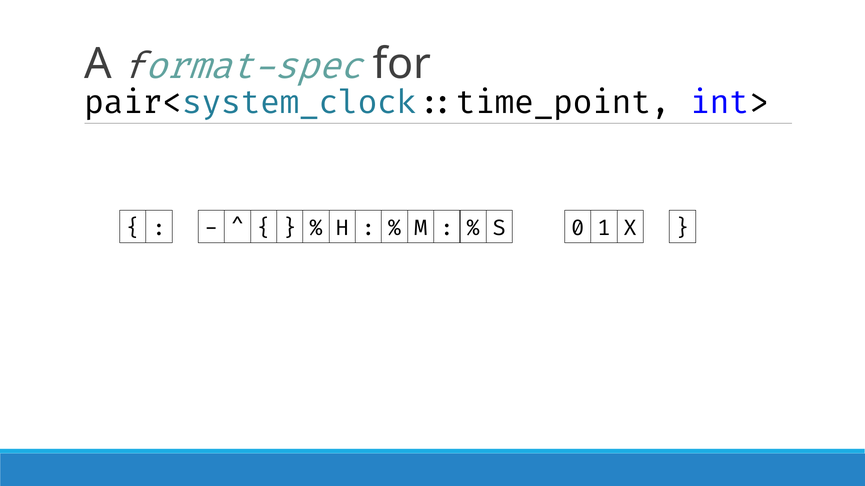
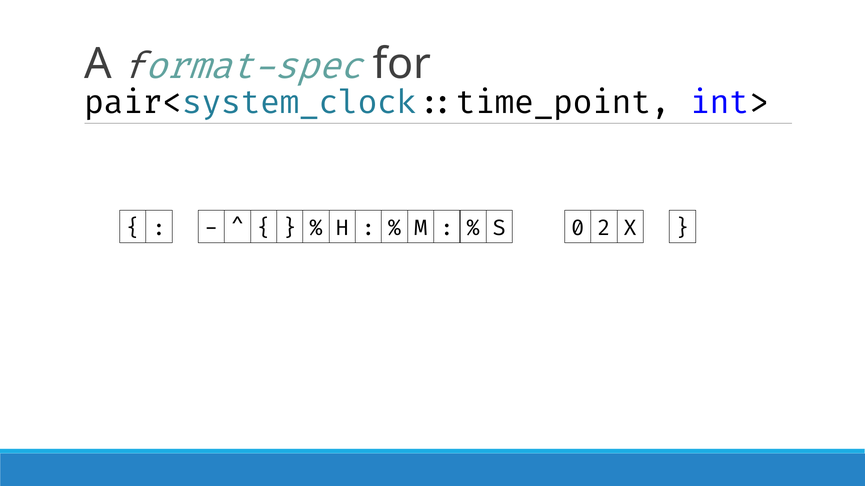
1: 1 -> 2 (604, 228)
